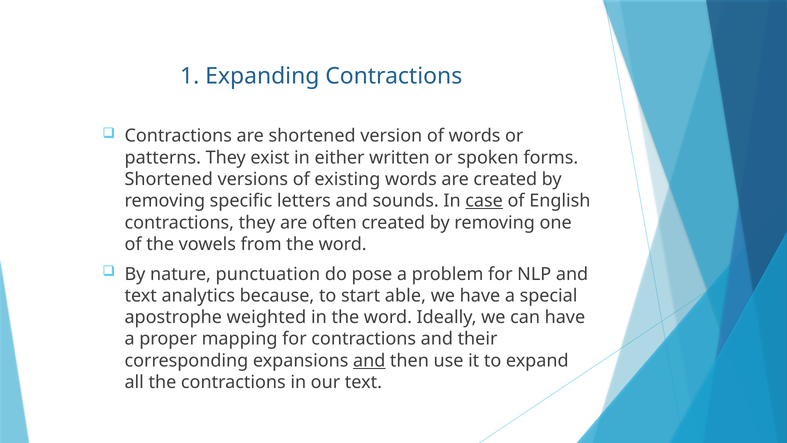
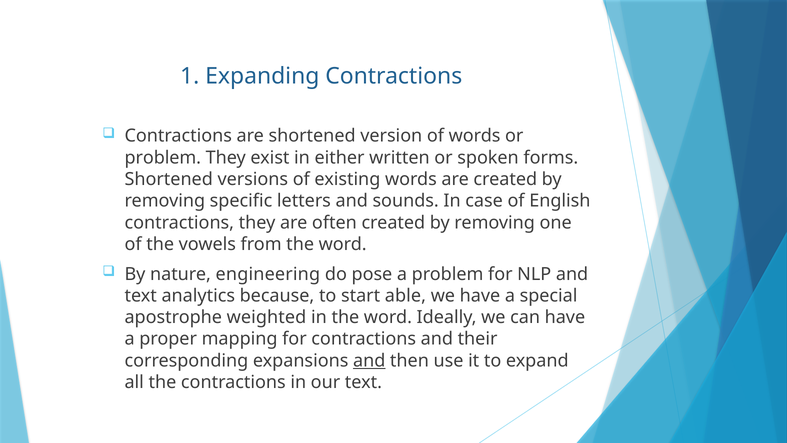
patterns: patterns -> problem (163, 158)
case underline: present -> none (484, 201)
punctuation: punctuation -> engineering (268, 274)
